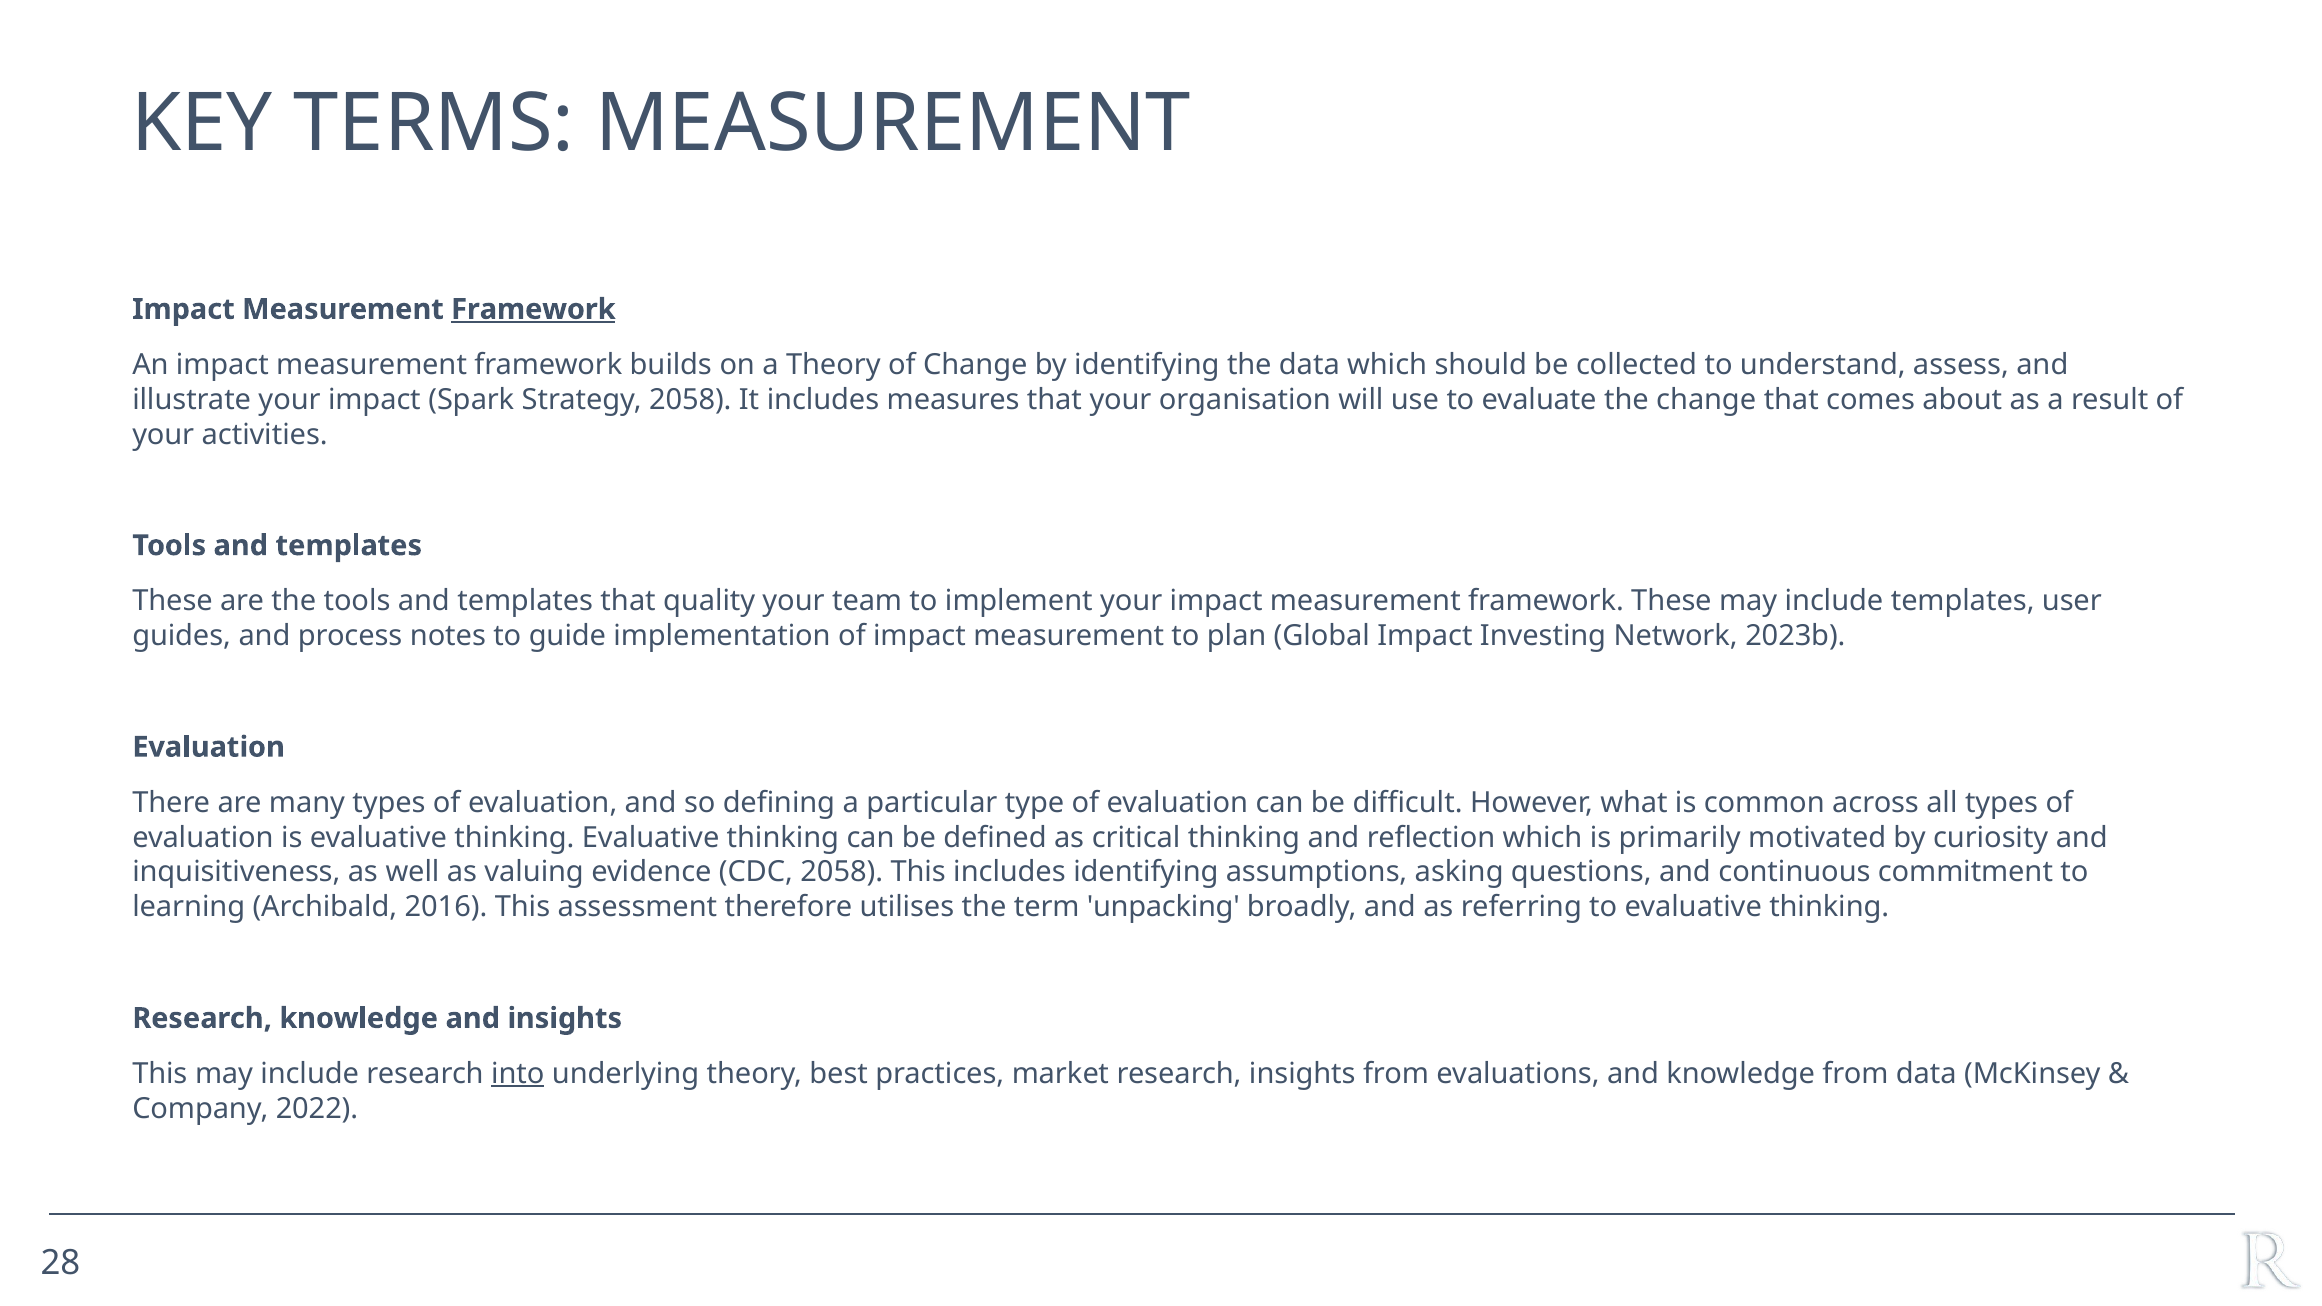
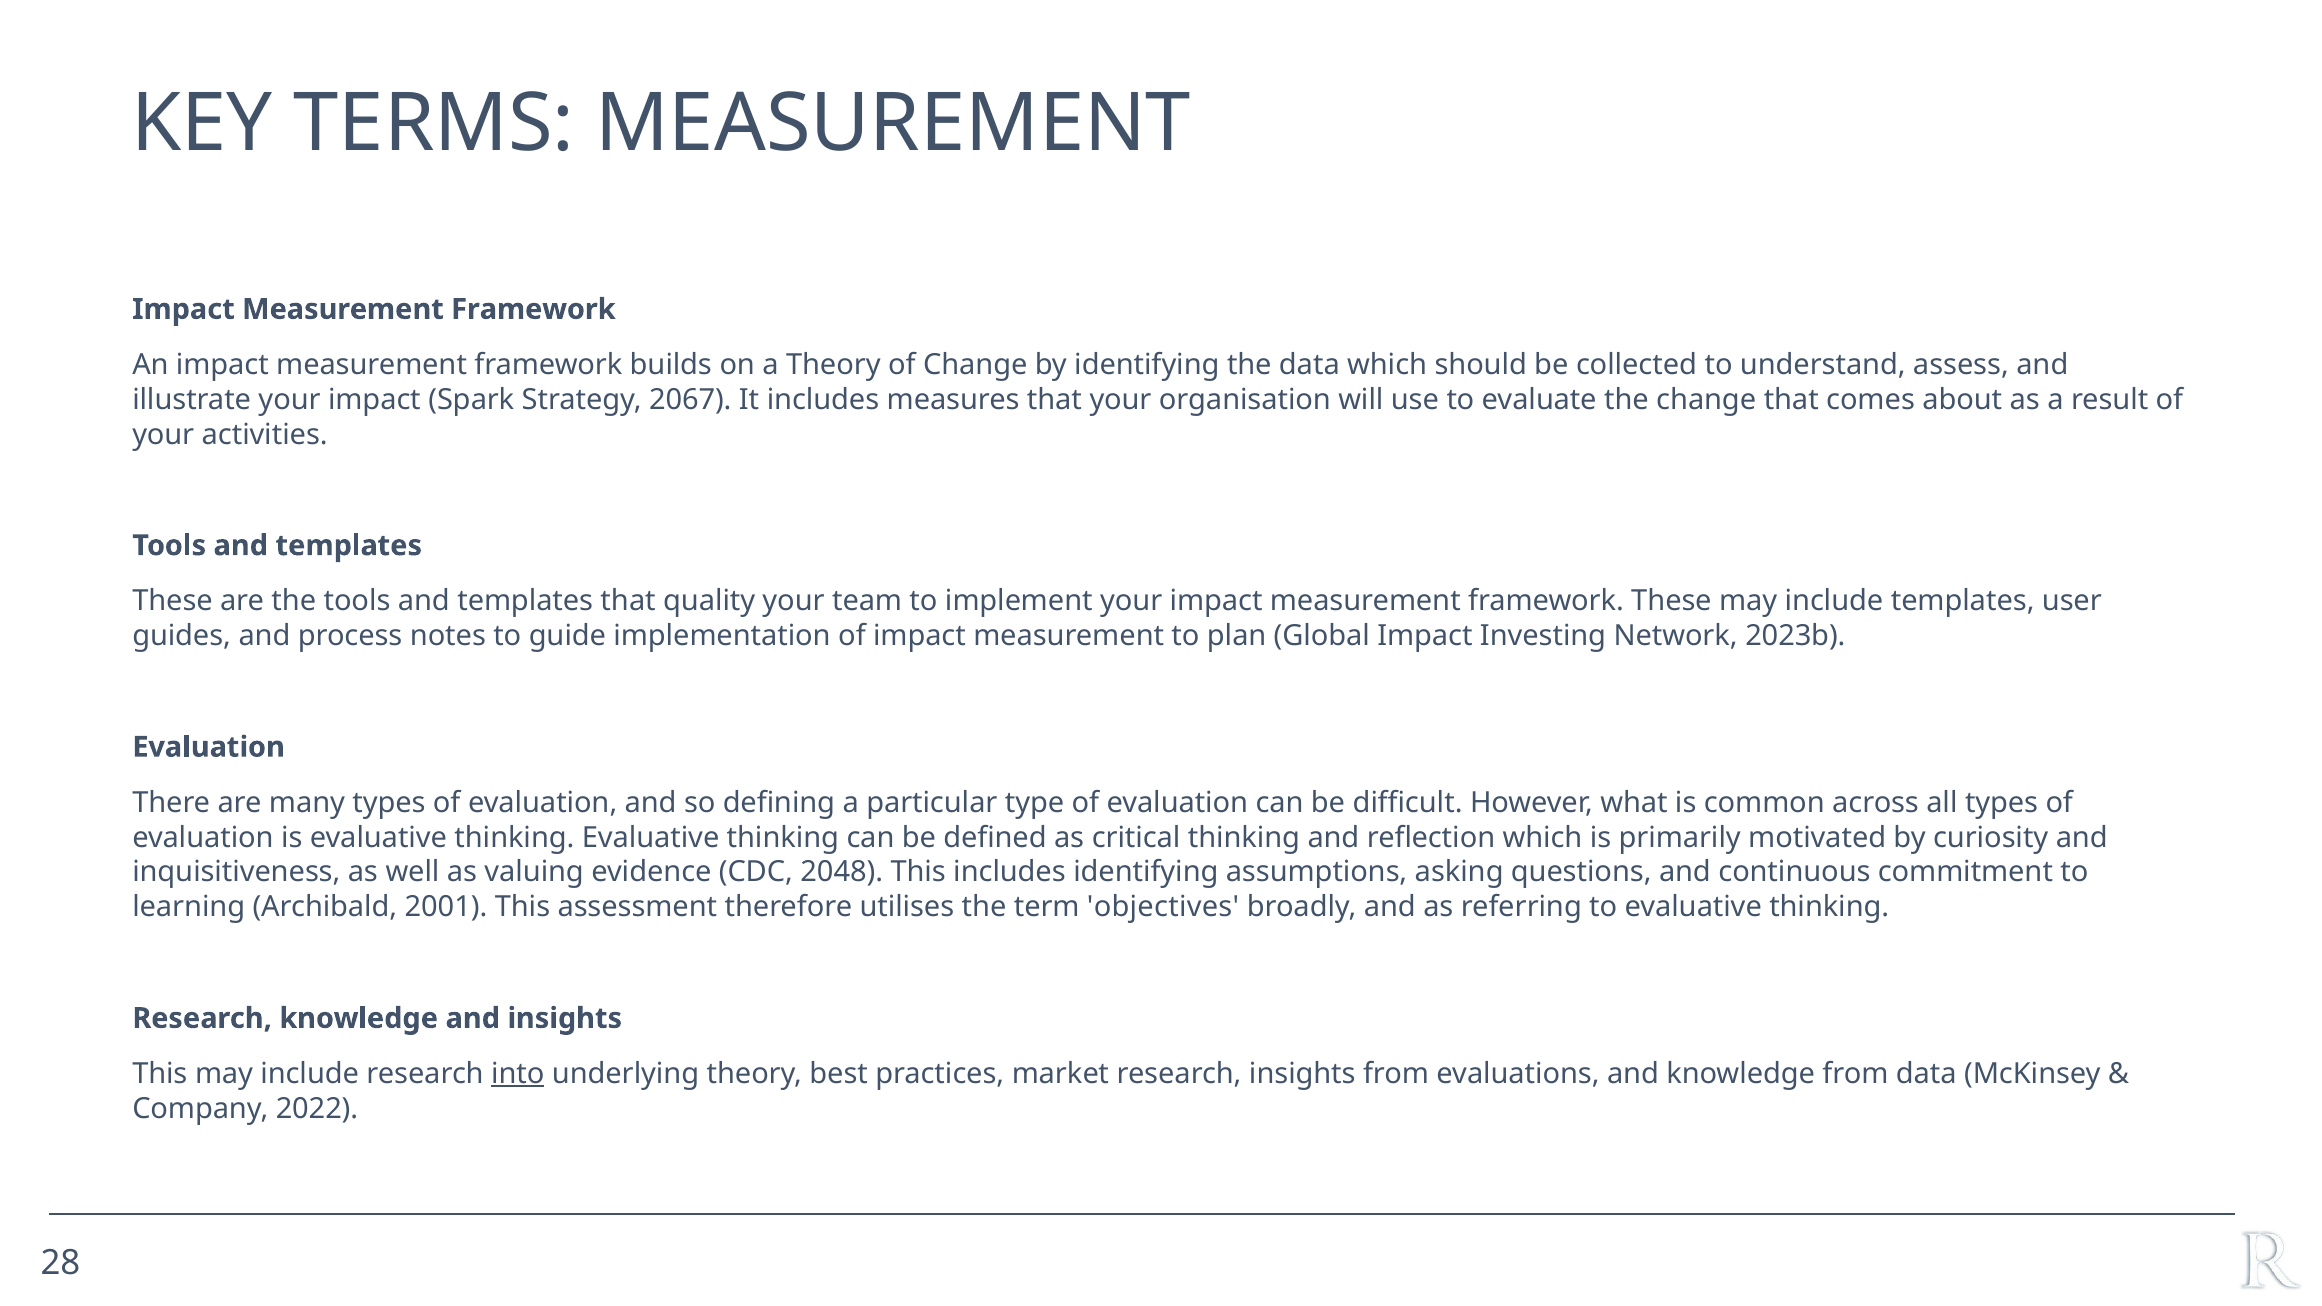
Framework underline: present -> none (533, 309)
Strategy 2058: 2058 -> 2067 (690, 400)
CDC 2058: 2058 -> 2048 (842, 872)
2016: 2016 -> 2001 (446, 907)
unpacking: unpacking -> objectives (1163, 907)
